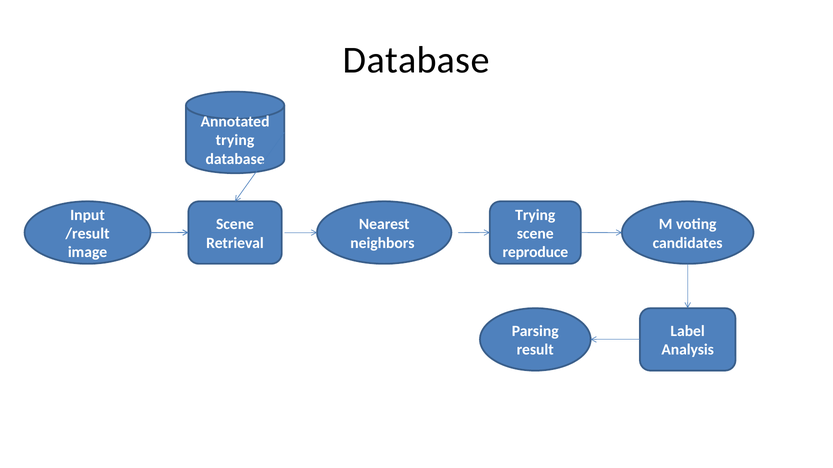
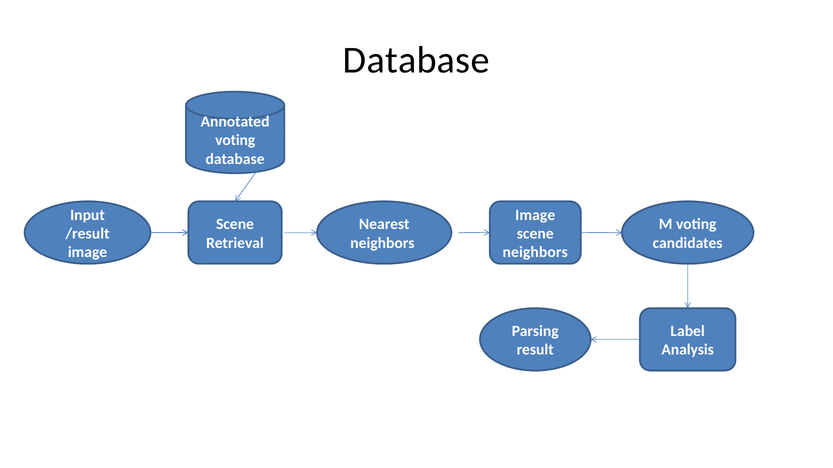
trying: trying -> voting (235, 140)
Trying: Trying -> Image (535, 215)
reproduce: reproduce -> neighbors (535, 253)
